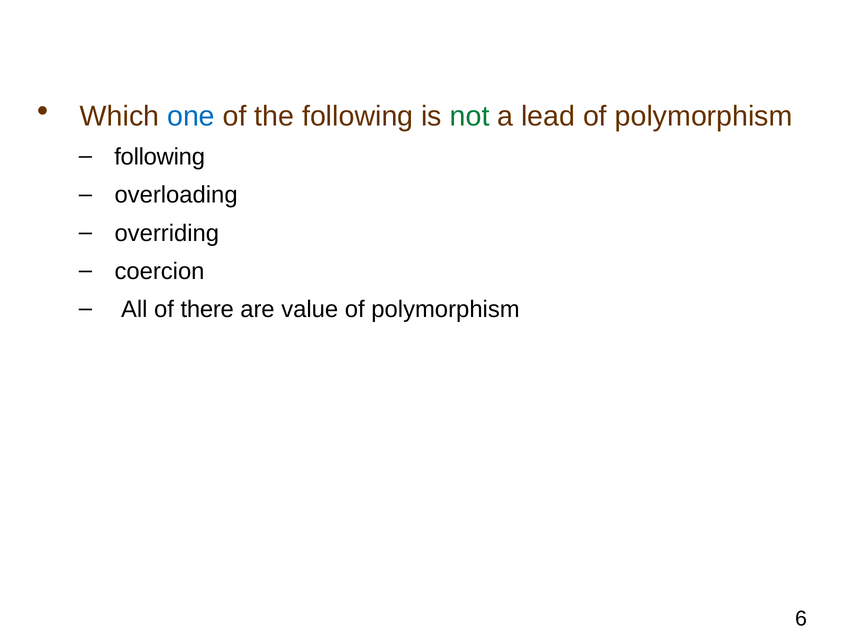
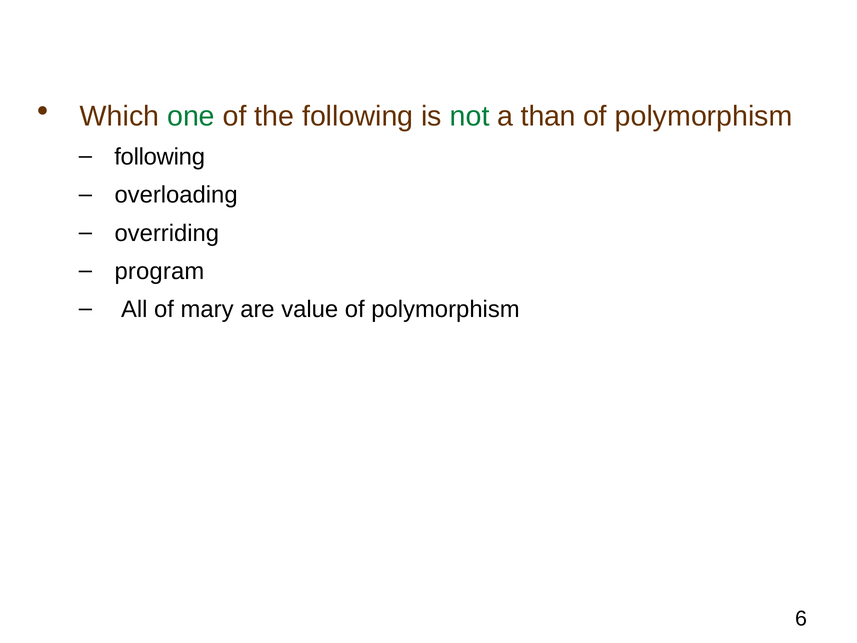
one colour: blue -> green (191, 116)
lead: lead -> than (548, 116)
coercion: coercion -> program (159, 271)
there: there -> mary (207, 309)
